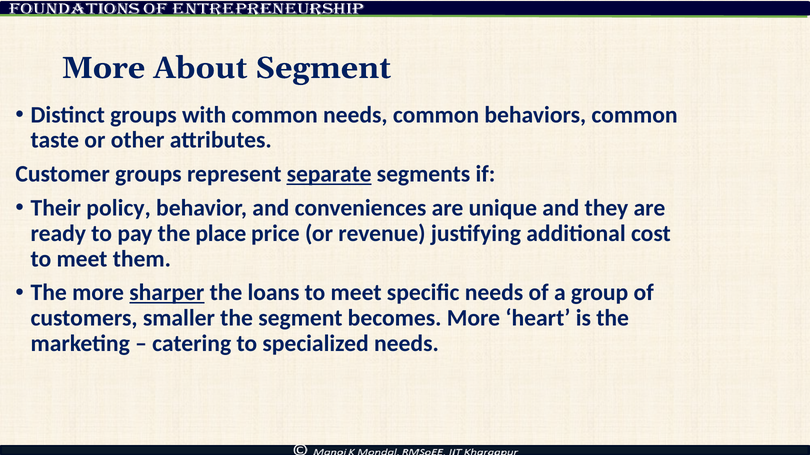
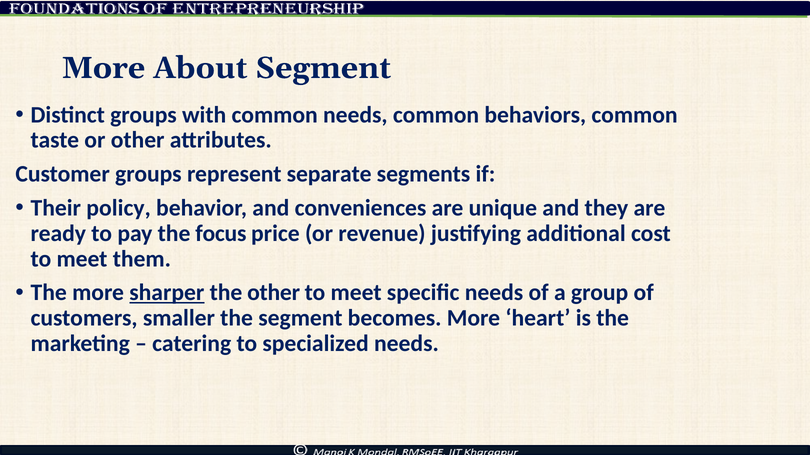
separate underline: present -> none (329, 174)
place: place -> focus (221, 234)
the loans: loans -> other (274, 293)
